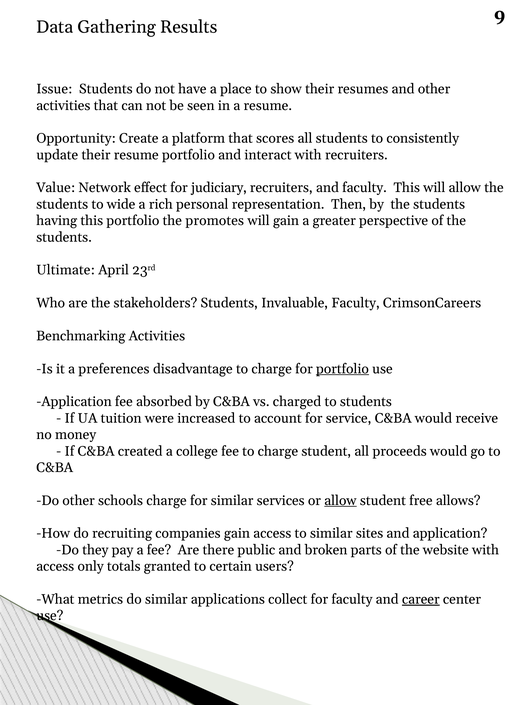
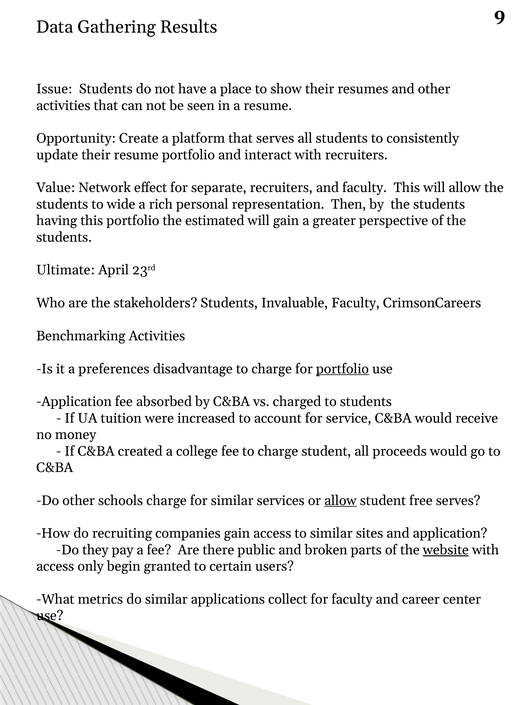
that scores: scores -> serves (275, 138)
judiciary: judiciary -> separate (219, 188)
promotes: promotes -> estimated (215, 221)
free allows: allows -> serves (458, 501)
website underline: none -> present (446, 550)
totals: totals -> begin (124, 567)
career underline: present -> none (421, 600)
